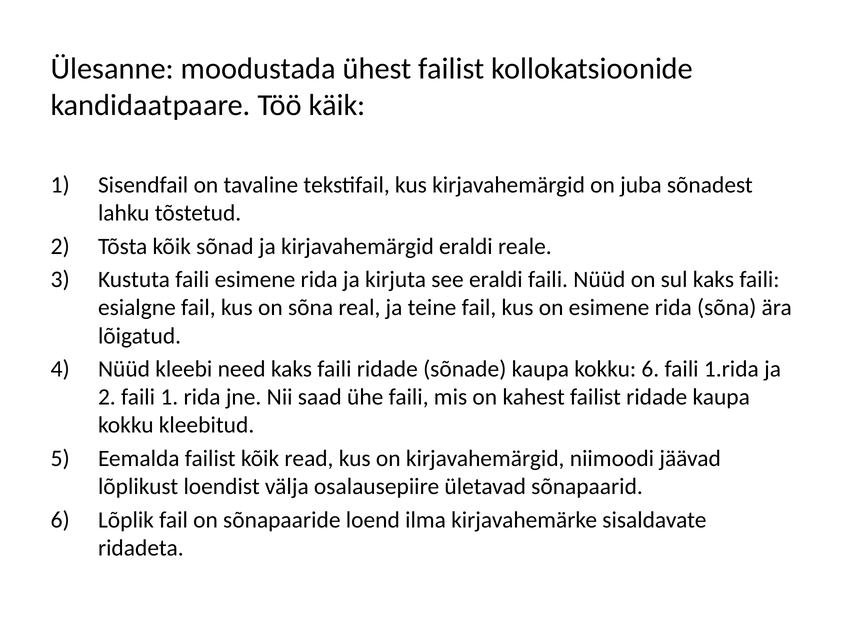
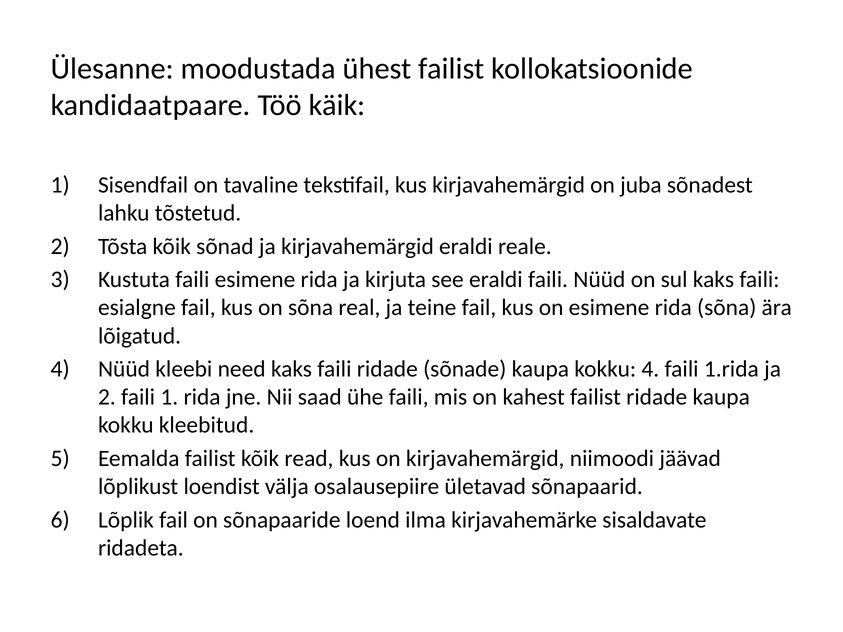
kokku 6: 6 -> 4 (650, 369)
